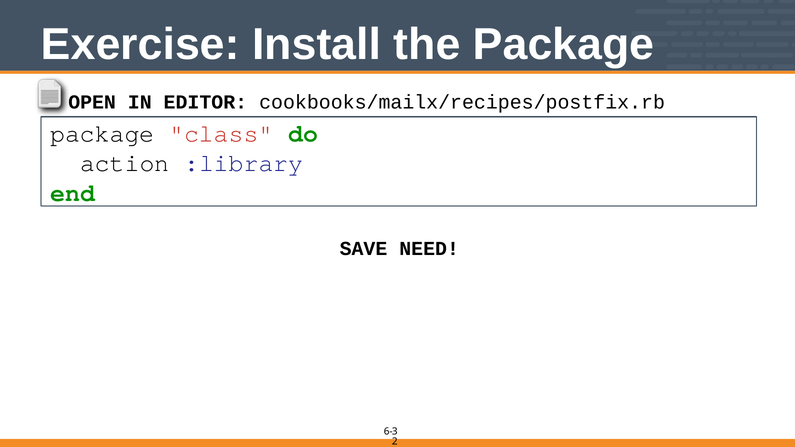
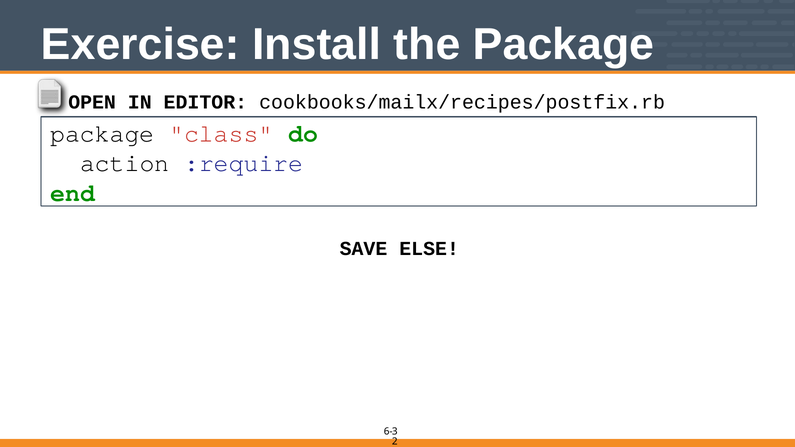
:library: :library -> :require (244, 163)
NEED: NEED -> ELSE (429, 249)
